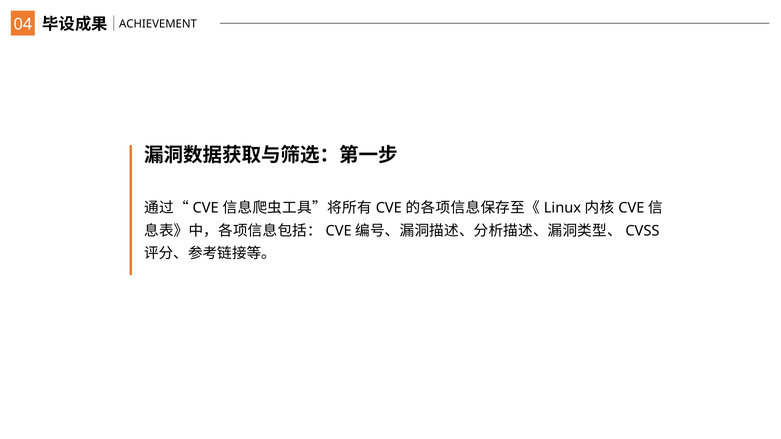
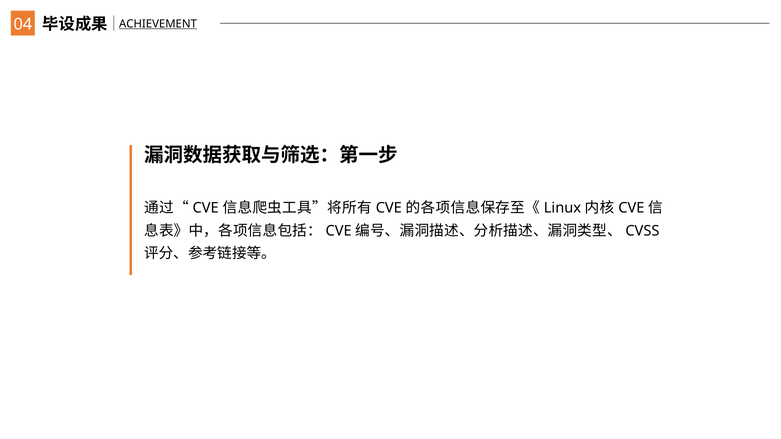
ACHIEVEMENT underline: none -> present (158, 24)
